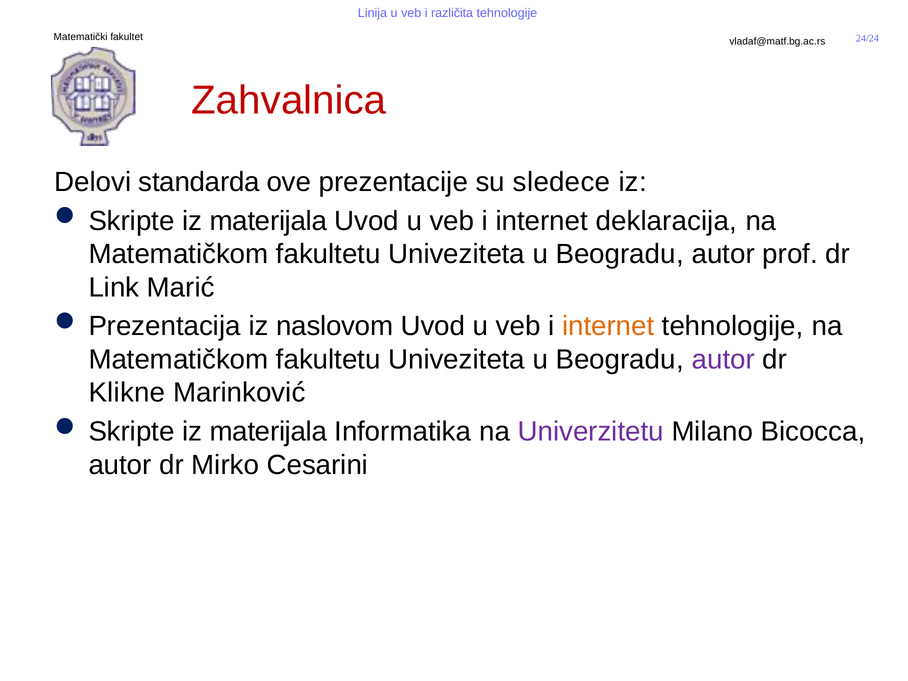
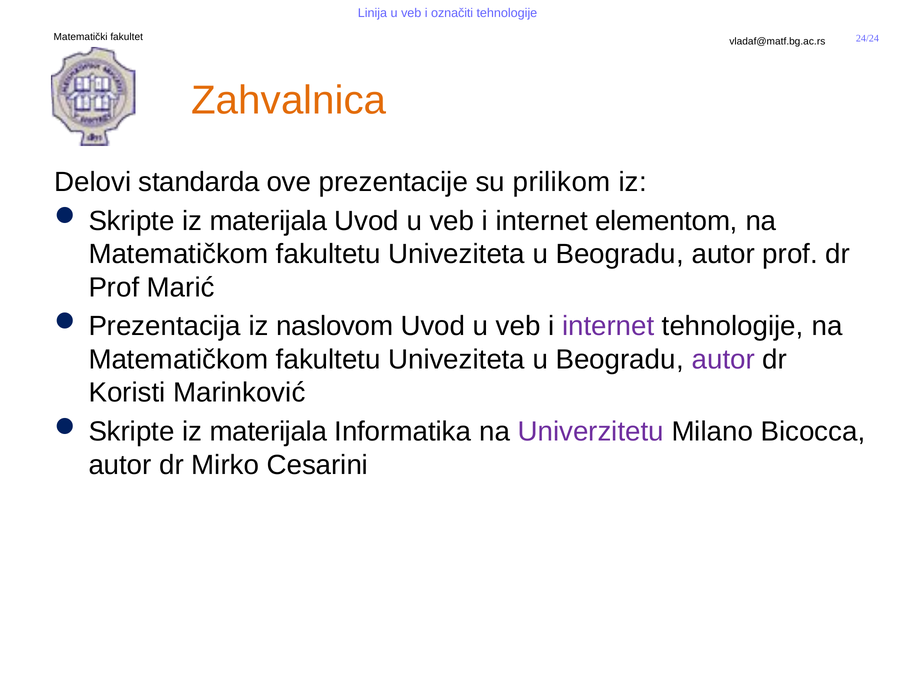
različita: različita -> označiti (452, 13)
Zahvalnica colour: red -> orange (289, 100)
sledece: sledece -> prilikom (562, 182)
deklaracija: deklaracija -> elementom (666, 221)
Link: Link -> Prof (114, 287)
internet colour: orange -> purple (608, 326)
Klikne: Klikne -> Koristi (127, 393)
